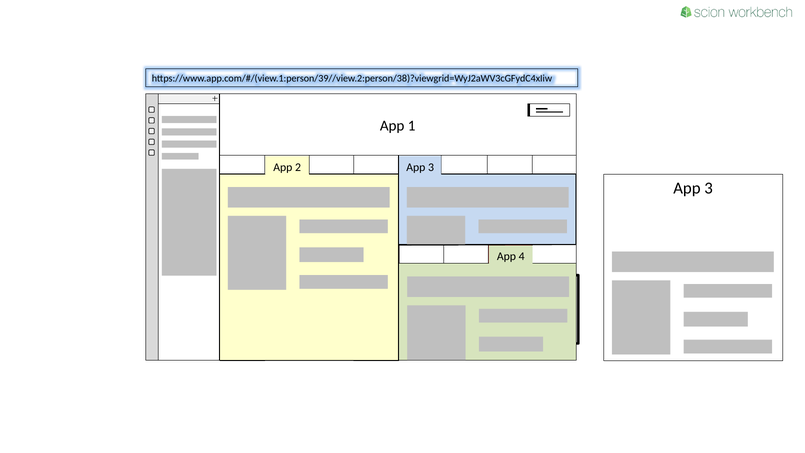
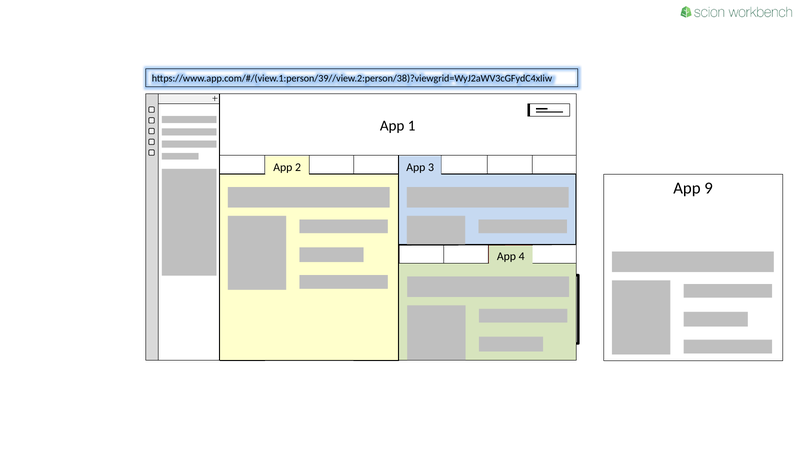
3: 3 -> 9 (709, 188)
